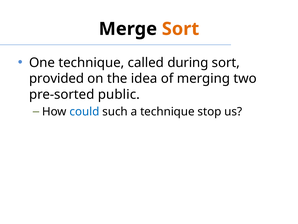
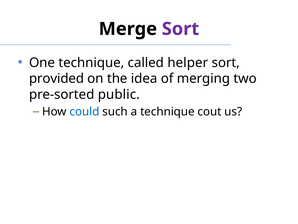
Sort colour: orange -> purple (181, 29)
during: during -> helper (188, 63)
stop: stop -> cout (209, 111)
